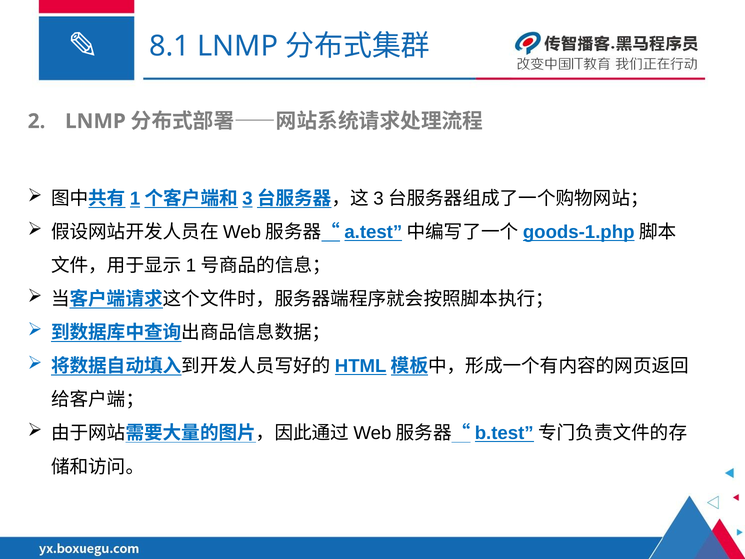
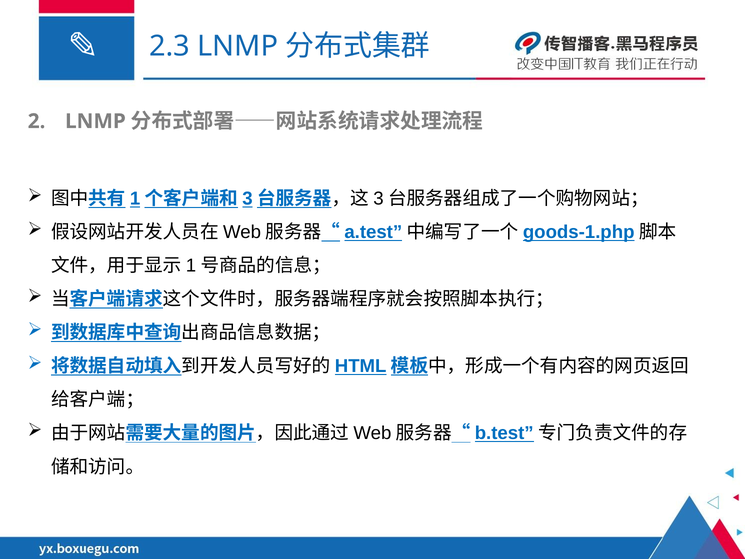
8.1: 8.1 -> 2.3 (169, 46)
